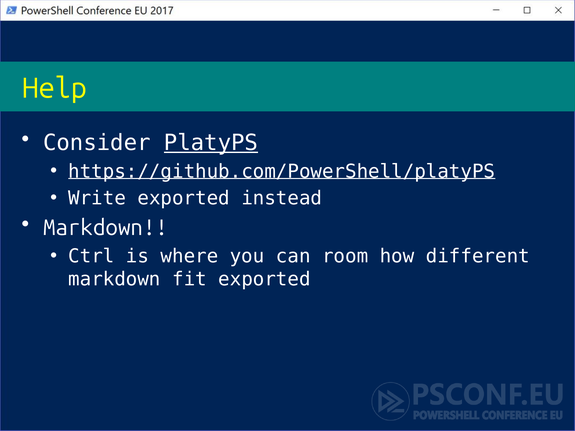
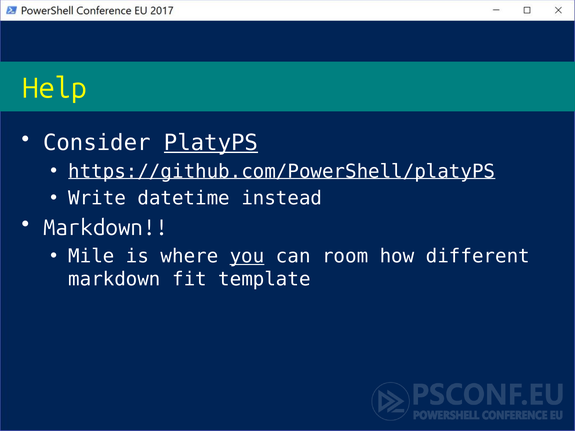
Write exported: exported -> datetime (184, 198)
Ctrl: Ctrl -> Mile (91, 256)
you underline: none -> present (247, 256)
fit exported: exported -> template (264, 279)
